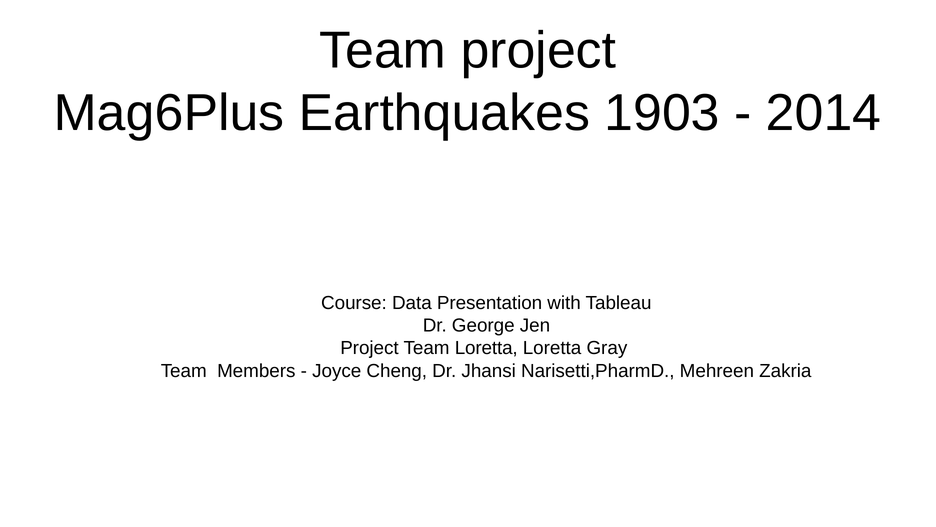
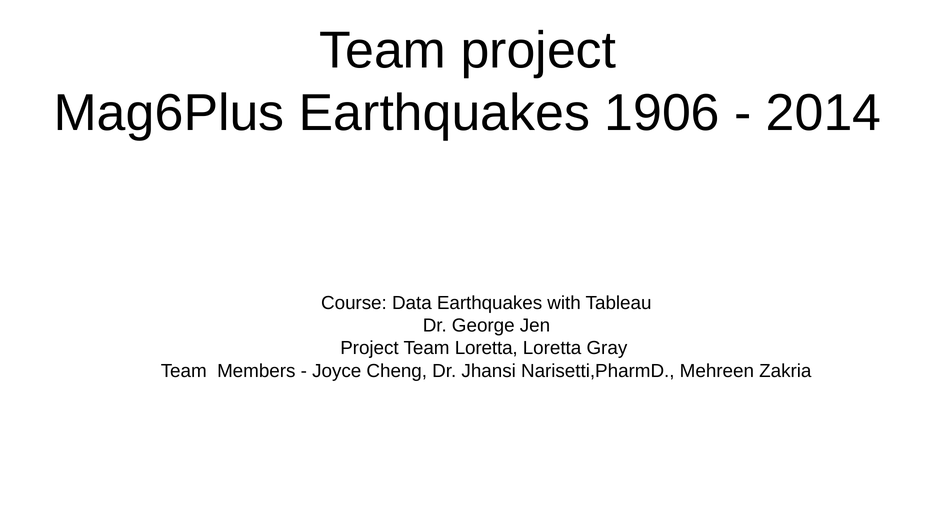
1903: 1903 -> 1906 (662, 113)
Data Presentation: Presentation -> Earthquakes (490, 303)
